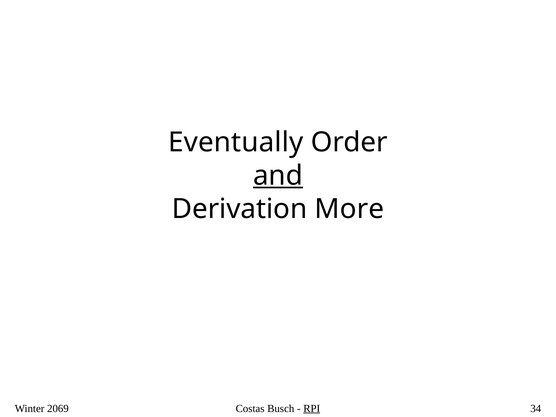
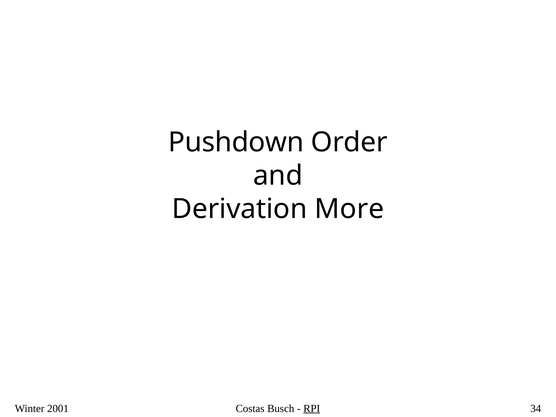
Eventually: Eventually -> Pushdown (236, 142)
and underline: present -> none (278, 176)
2069: 2069 -> 2001 (58, 408)
